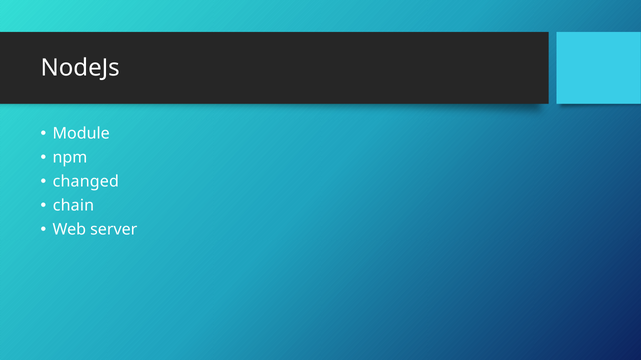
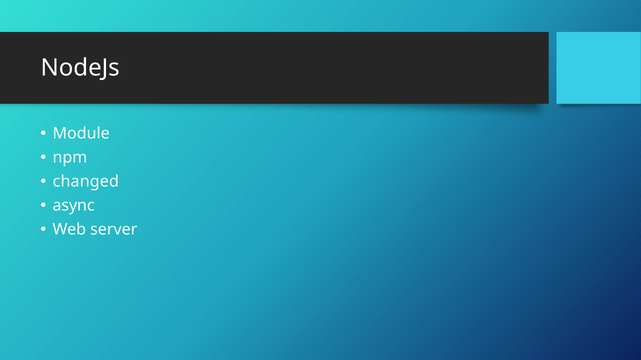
chain: chain -> async (74, 206)
